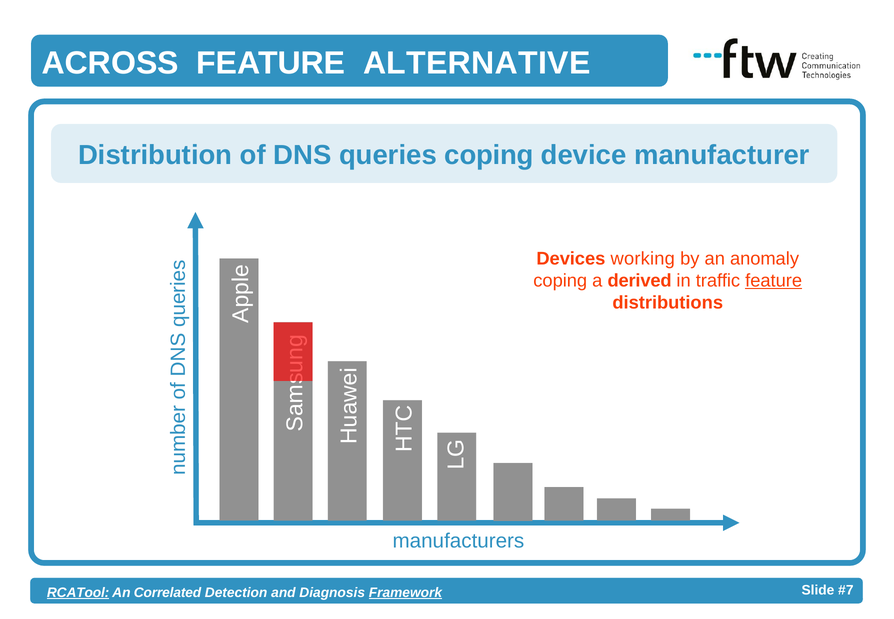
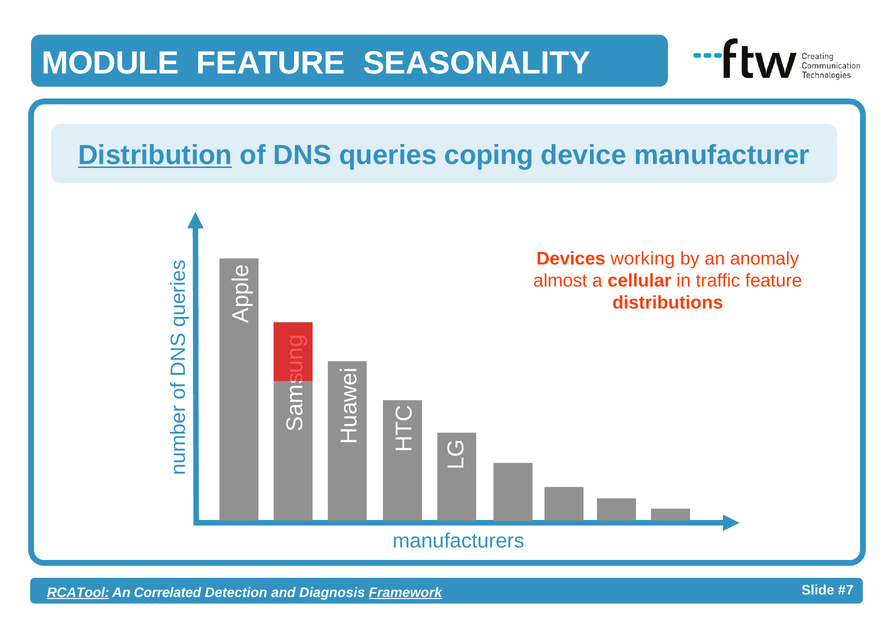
ACROSS: ACROSS -> MODULE (110, 63)
ALTERNATIVE: ALTERNATIVE -> SEASONALITY (477, 63)
Distribution underline: none -> present (155, 155)
coping: coping -> almost (560, 280)
derived: derived -> cellular (639, 280)
feature underline: present -> none (774, 280)
